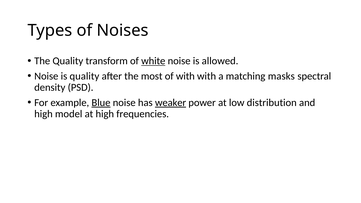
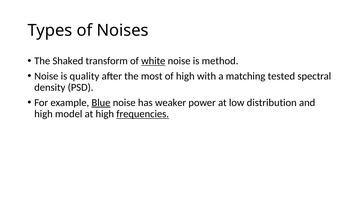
The Quality: Quality -> Shaked (68, 61)
allowed: allowed -> method (220, 61)
of with: with -> high (185, 76)
masks: masks -> tested (281, 76)
weaker underline: present -> none (171, 103)
frequencies underline: none -> present (143, 114)
